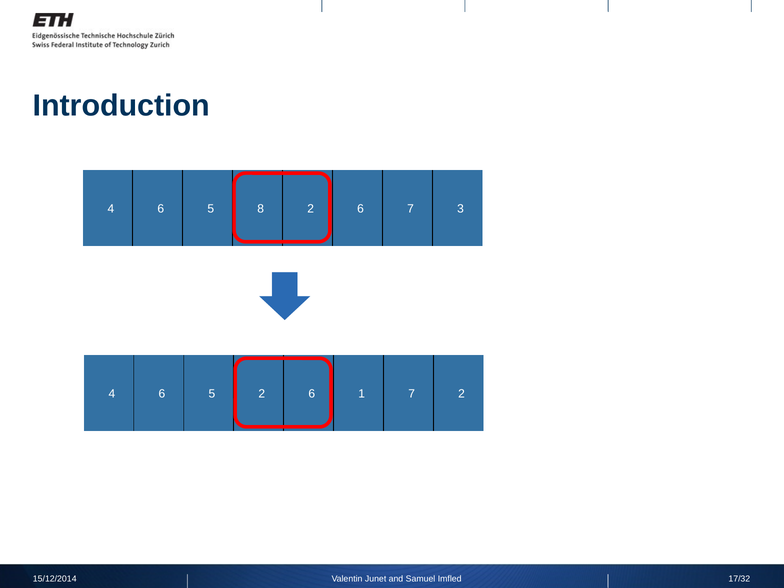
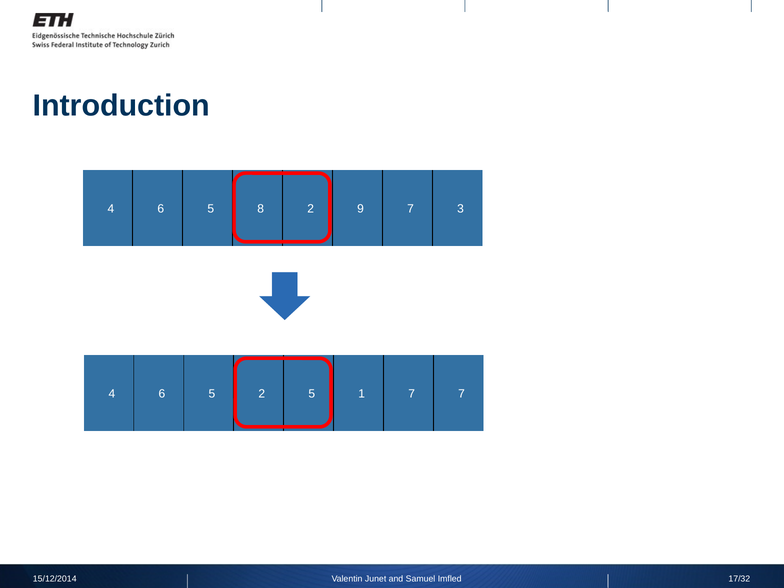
8 2 6: 6 -> 9 (361, 209)
5 2 6: 6 -> 5 (312, 394)
7 2: 2 -> 7 (462, 394)
